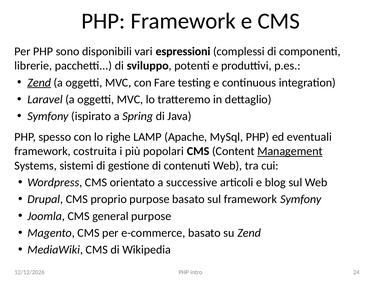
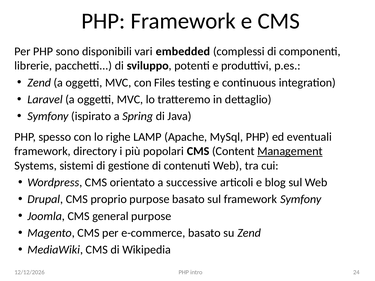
espressioni: espressioni -> embedded (183, 51)
Zend underline: present -> none (39, 83)
Fare: Fare -> Files (165, 83)
costruita: costruita -> directory (95, 151)
